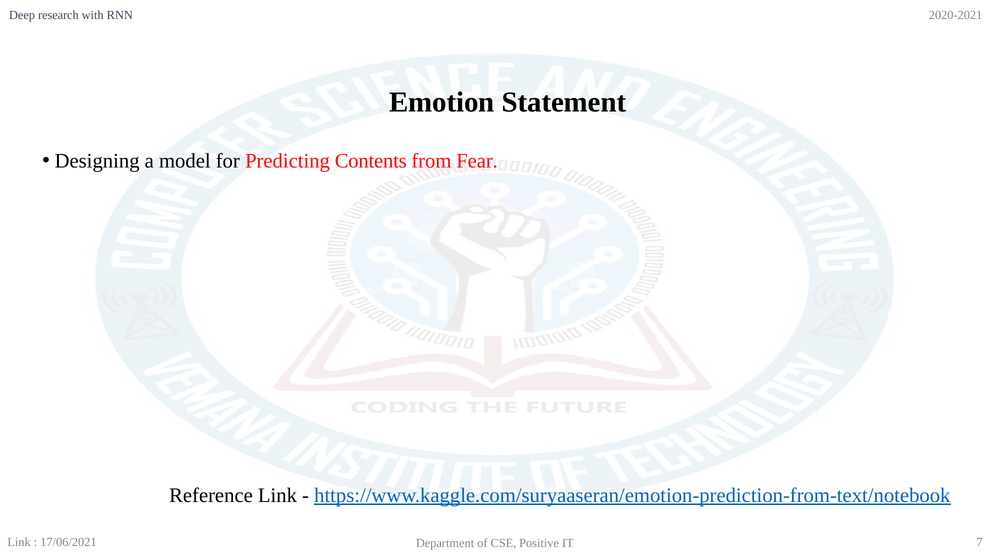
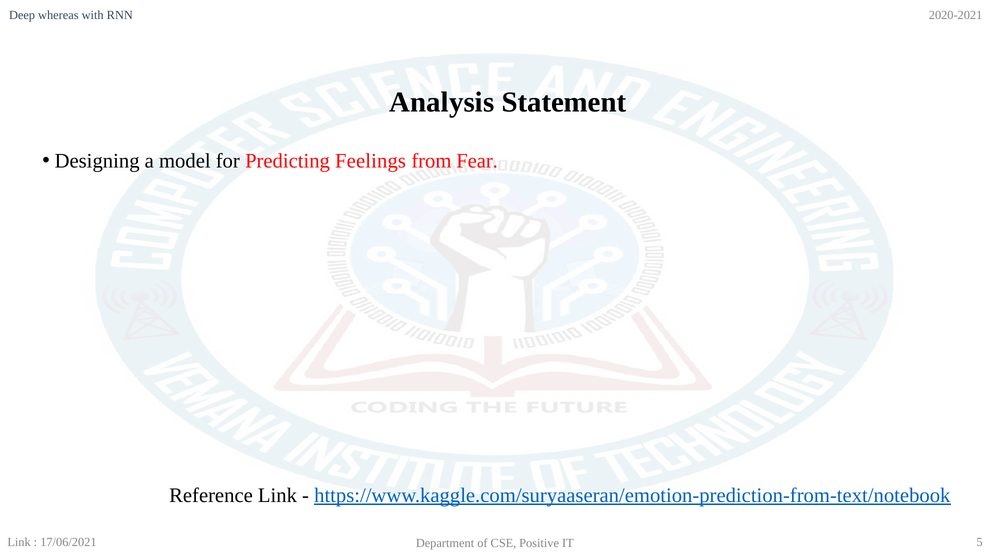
research: research -> whereas (58, 15)
Emotion: Emotion -> Analysis (442, 102)
Contents: Contents -> Feelings (371, 161)
7: 7 -> 5 (979, 542)
